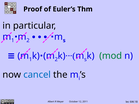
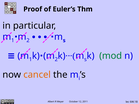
cancel colour: blue -> orange (37, 75)
